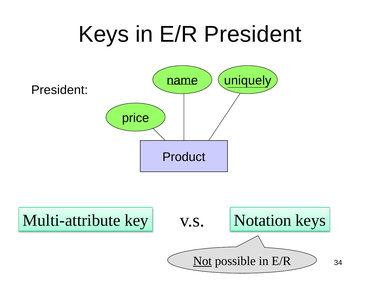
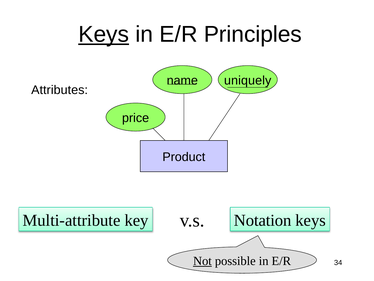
Keys underline: none -> present (104, 34)
E/R President: President -> Principles (253, 34)
President: President -> Attributes (60, 90)
